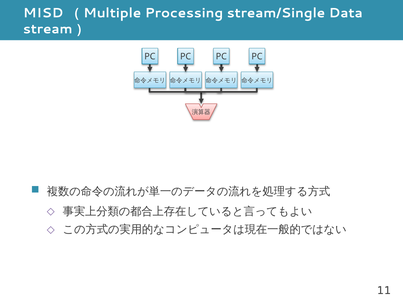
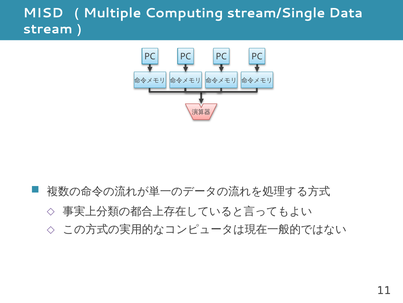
Processing: Processing -> Computing (184, 13)
